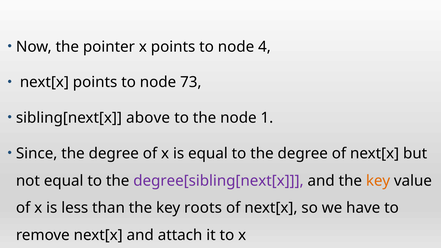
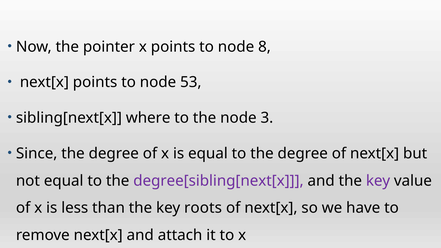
4: 4 -> 8 (265, 47)
73: 73 -> 53 (191, 82)
above: above -> where (148, 118)
1: 1 -> 3 (267, 118)
key colour: orange -> purple (378, 181)
